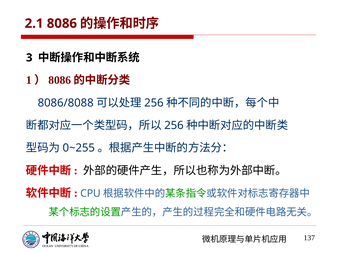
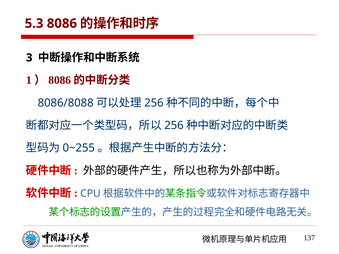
2.1: 2.1 -> 5.3 (34, 23)
